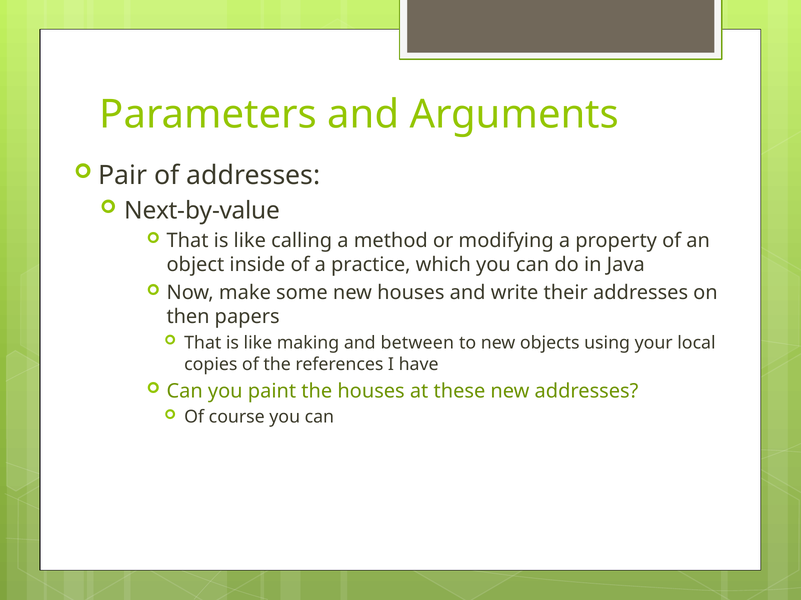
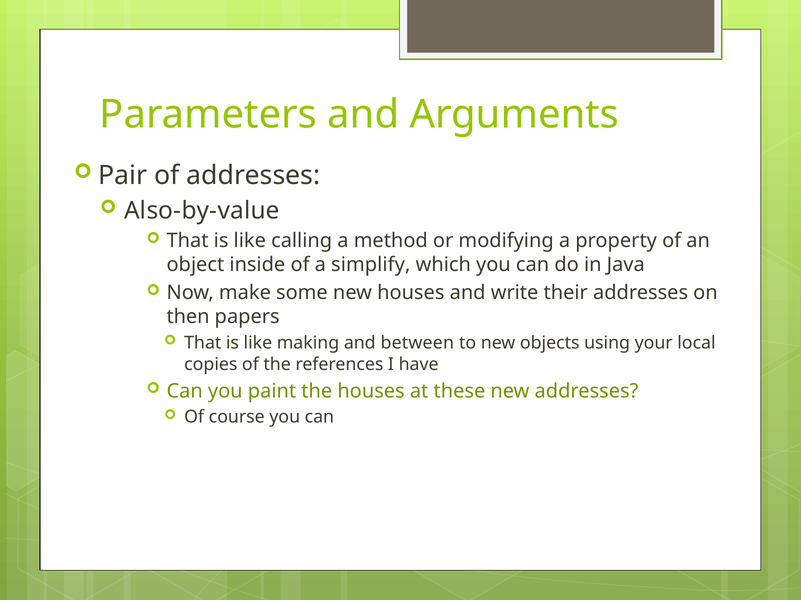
Next-by-value: Next-by-value -> Also-by-value (202, 211)
practice: practice -> simplify (371, 265)
